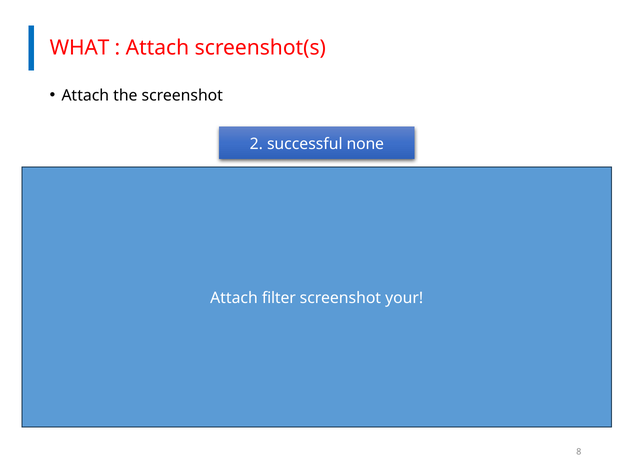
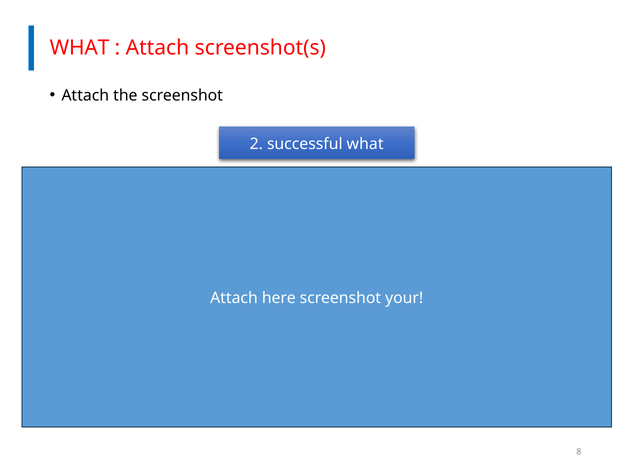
successful none: none -> what (365, 144)
filter: filter -> here (279, 298)
